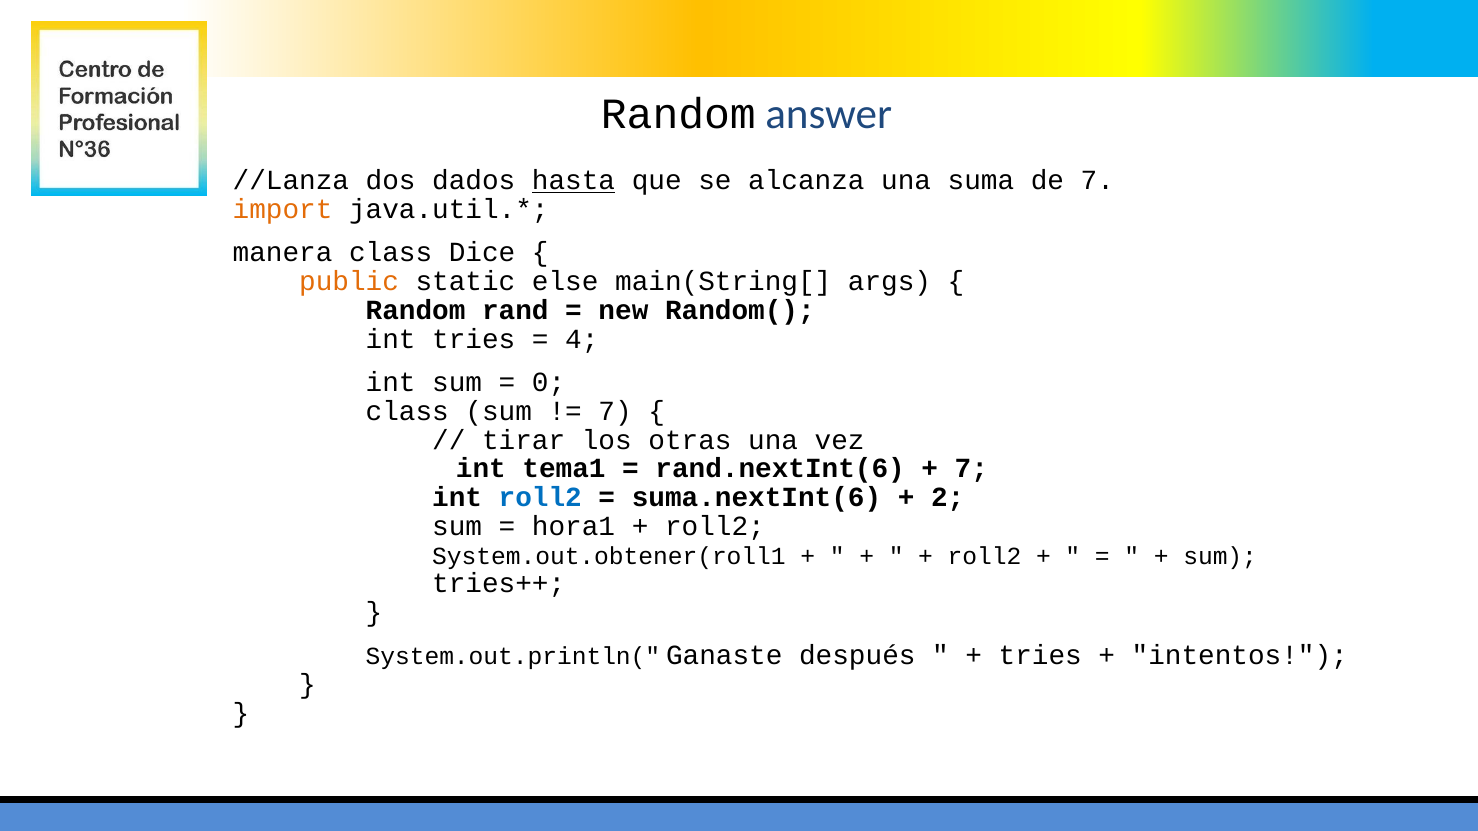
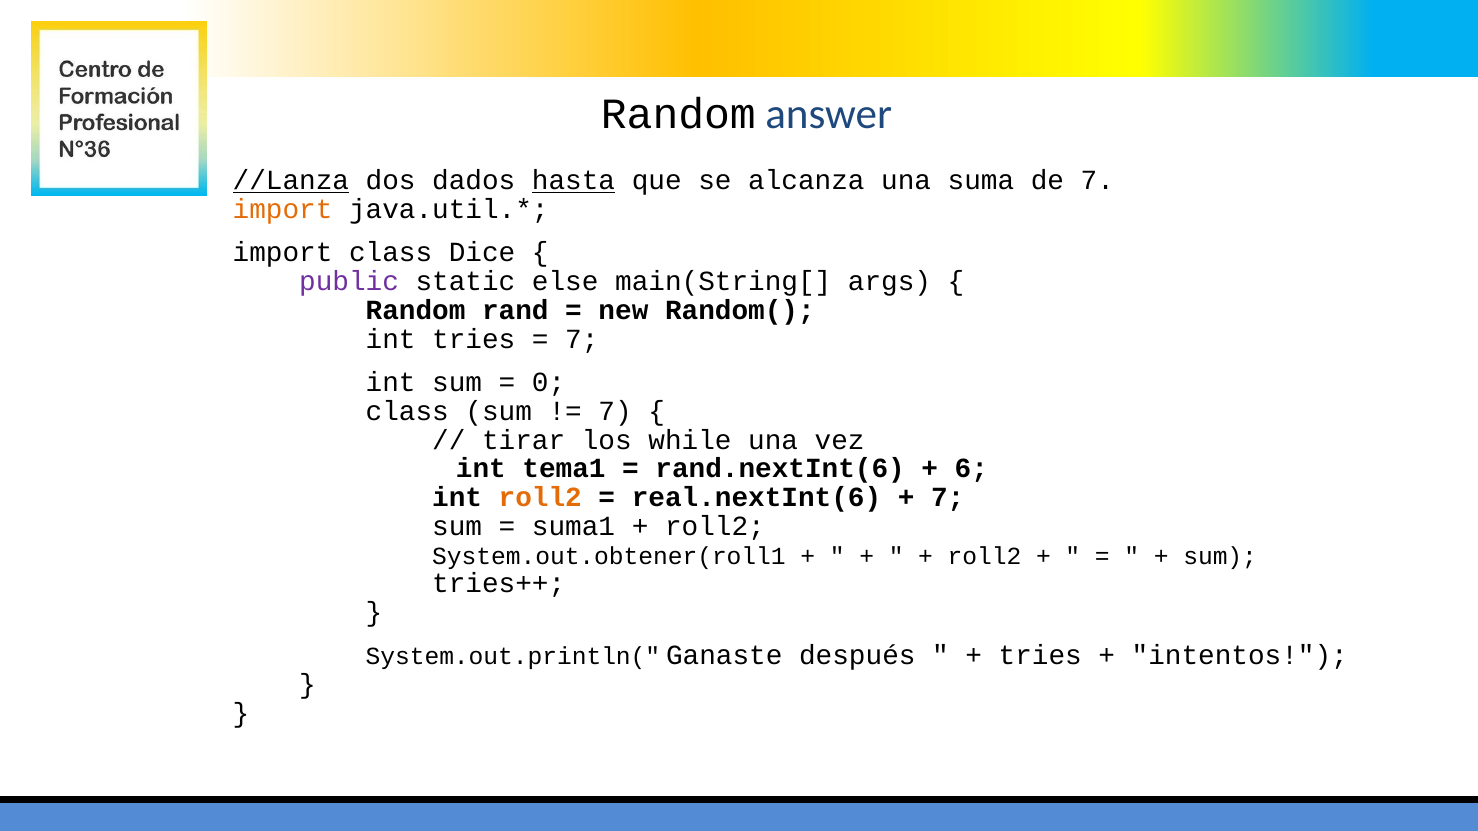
//Lanza underline: none -> present (291, 181)
manera: manera -> import (283, 253)
public colour: orange -> purple (349, 282)
4: 4 -> 7 (582, 339)
otras: otras -> while (690, 440)
7: 7 -> 6 (971, 469)
roll2 colour: blue -> orange (540, 498)
suma.nextInt(6: suma.nextInt(6 -> real.nextInt(6 (756, 498)
2: 2 -> 7 (948, 498)
hora1: hora1 -> suma1 (574, 526)
